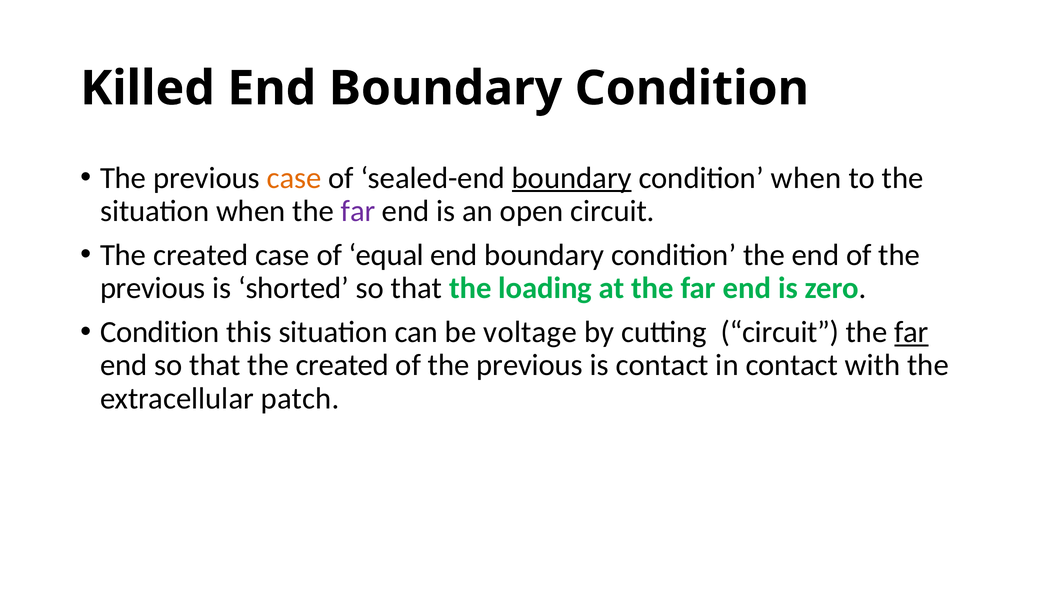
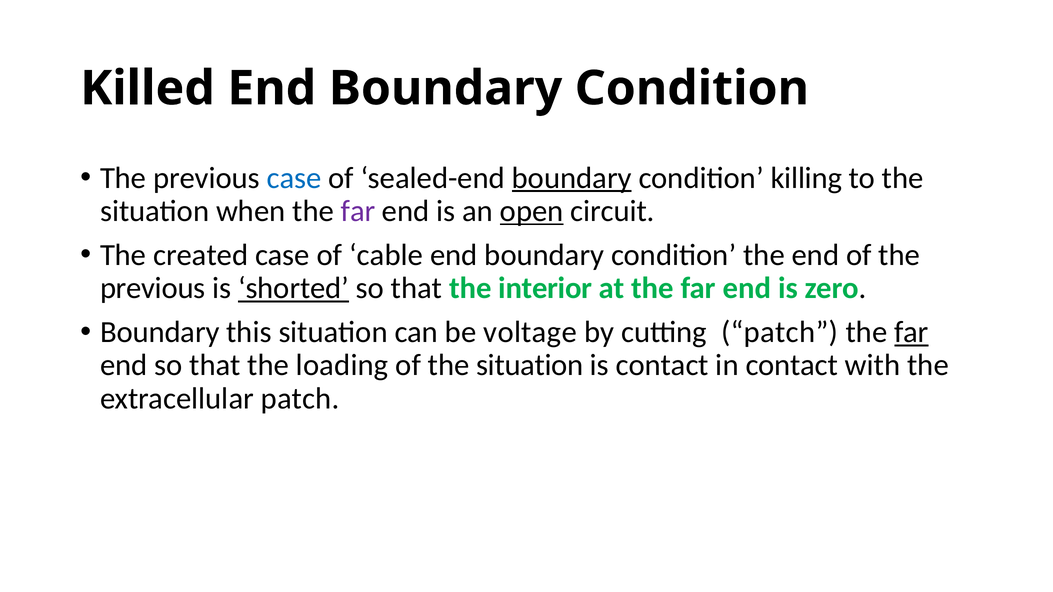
case colour: orange -> blue (294, 178)
condition when: when -> killing (806, 178)
open underline: none -> present (532, 211)
equal: equal -> cable (386, 255)
shorted underline: none -> present (294, 288)
loading: loading -> interior (545, 288)
Condition: Condition -> Boundary (160, 332)
cutting circuit: circuit -> patch (780, 332)
that the created: created -> loading (342, 365)
previous: previous -> situation (530, 365)
